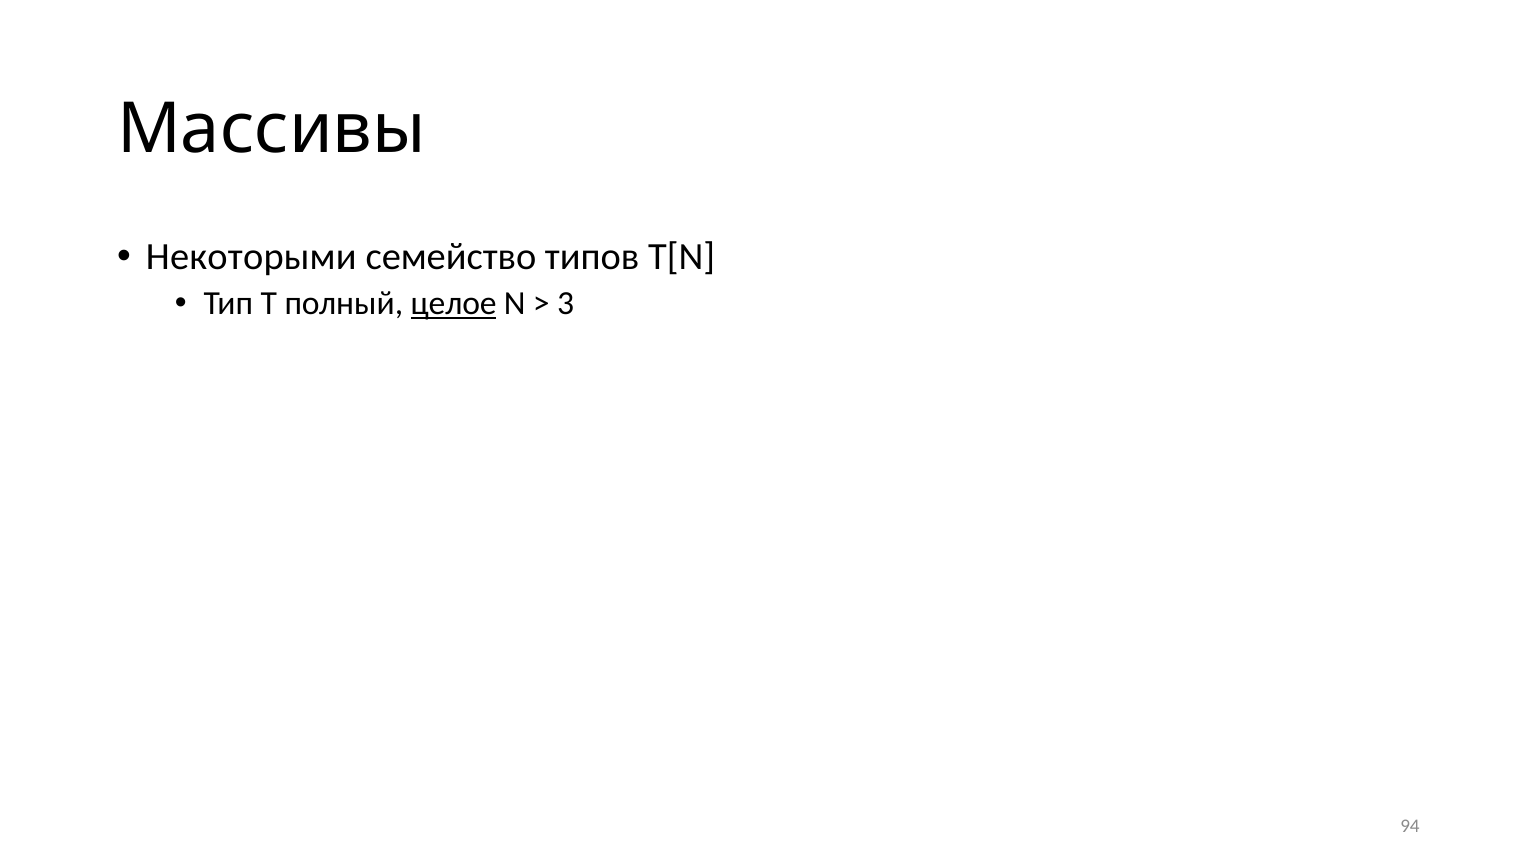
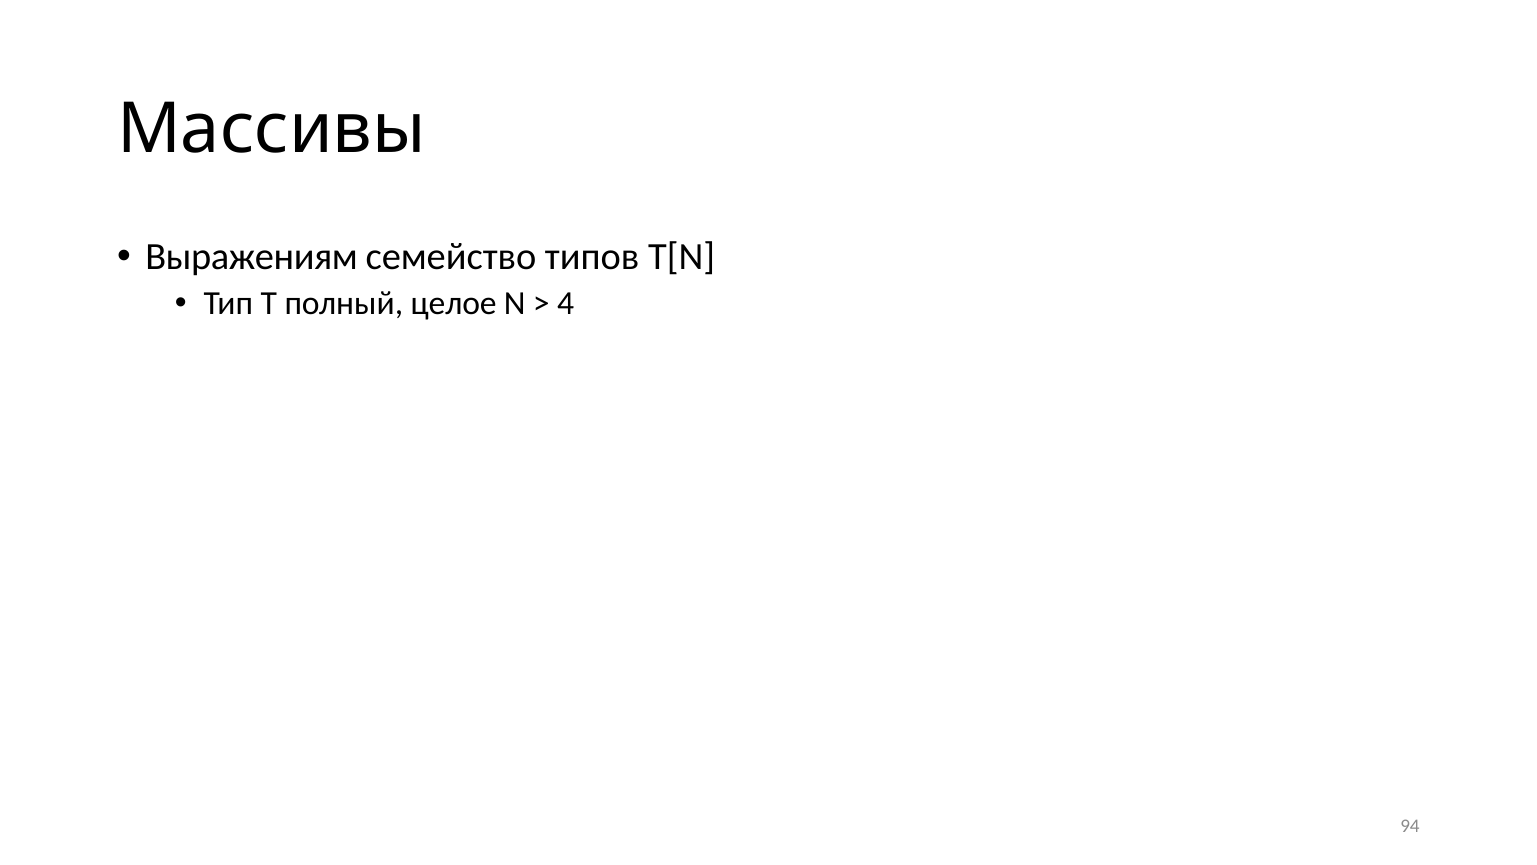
Некоторыми: Некоторыми -> Выражениям (252, 256)
целое underline: present -> none (454, 303)
3: 3 -> 4 (566, 303)
